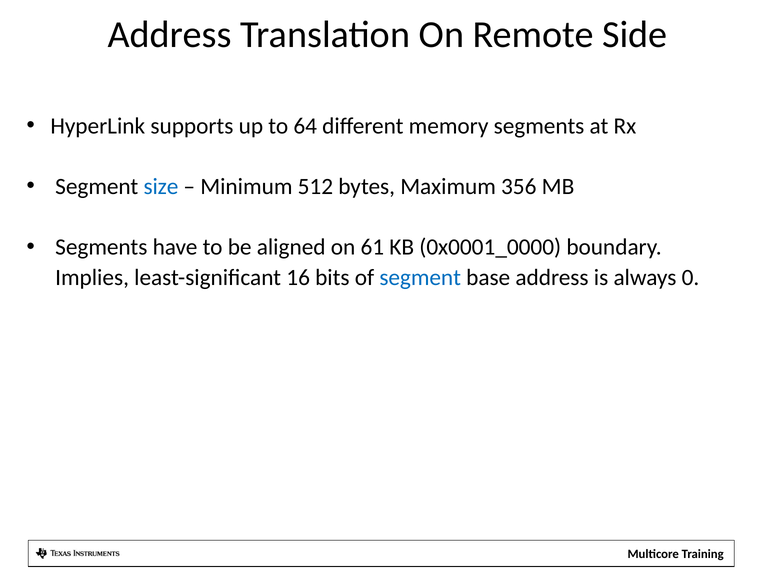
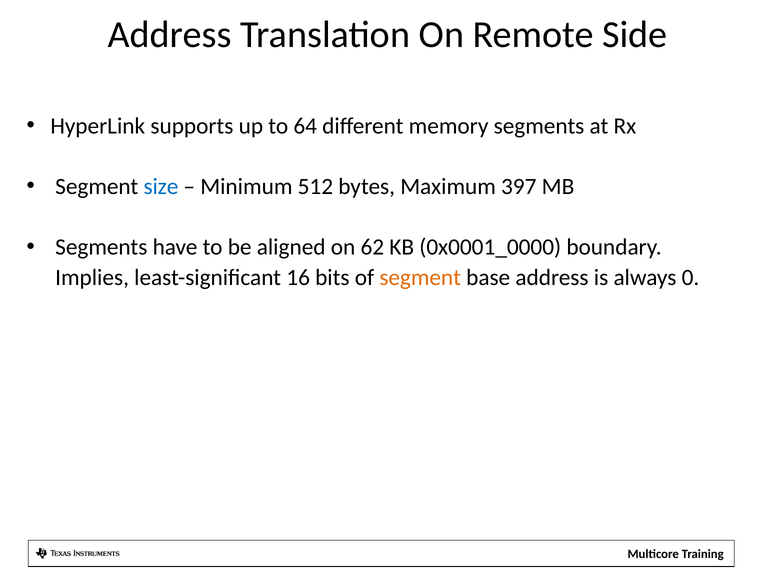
356: 356 -> 397 (519, 187)
61: 61 -> 62 (372, 247)
segment colour: blue -> orange (420, 278)
